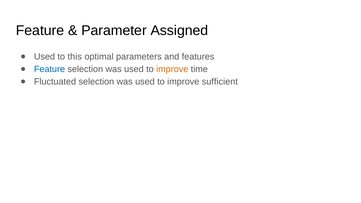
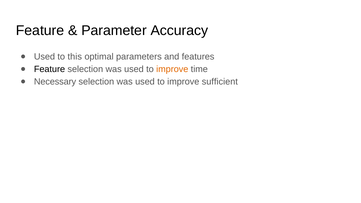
Assigned: Assigned -> Accuracy (179, 31)
Feature colour: blue -> black (49, 69)
Fluctuated: Fluctuated -> Necessary (55, 82)
